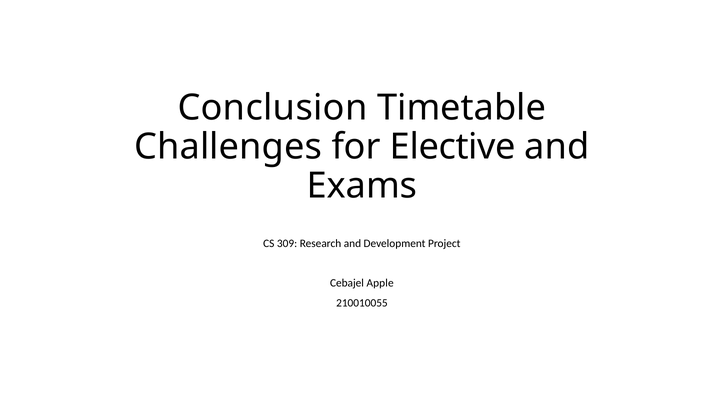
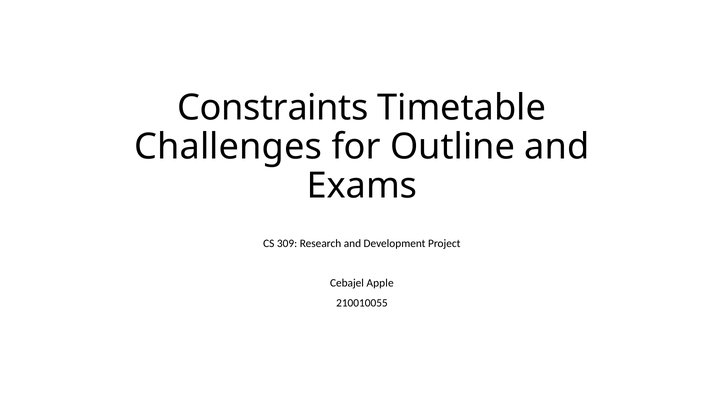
Conclusion: Conclusion -> Constraints (273, 108)
Elective: Elective -> Outline (453, 147)
